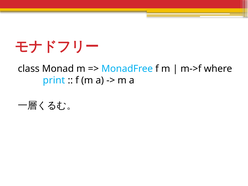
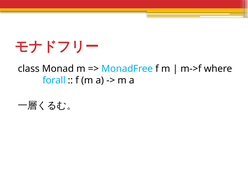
print: print -> forall (54, 80)
